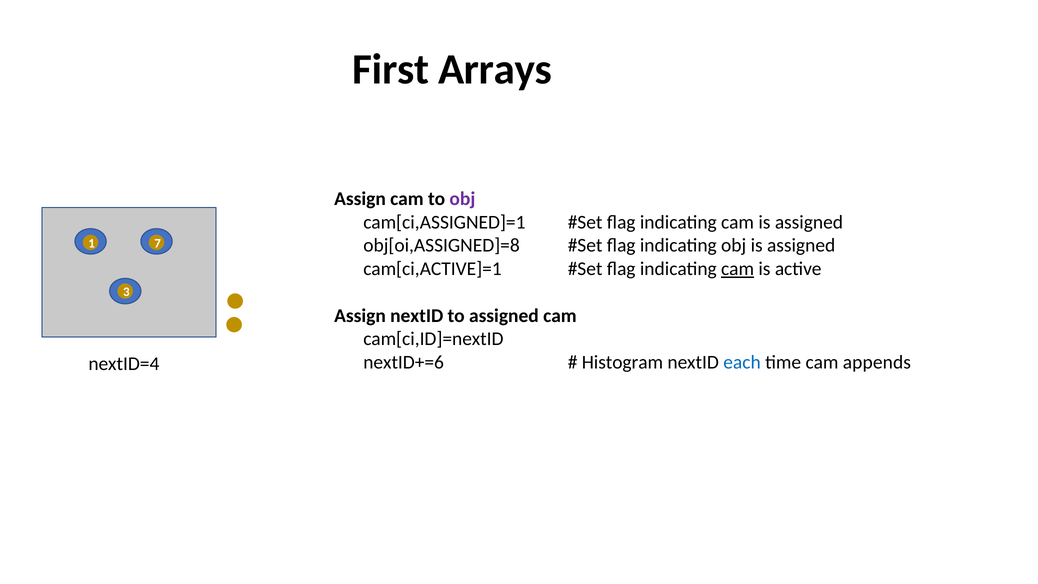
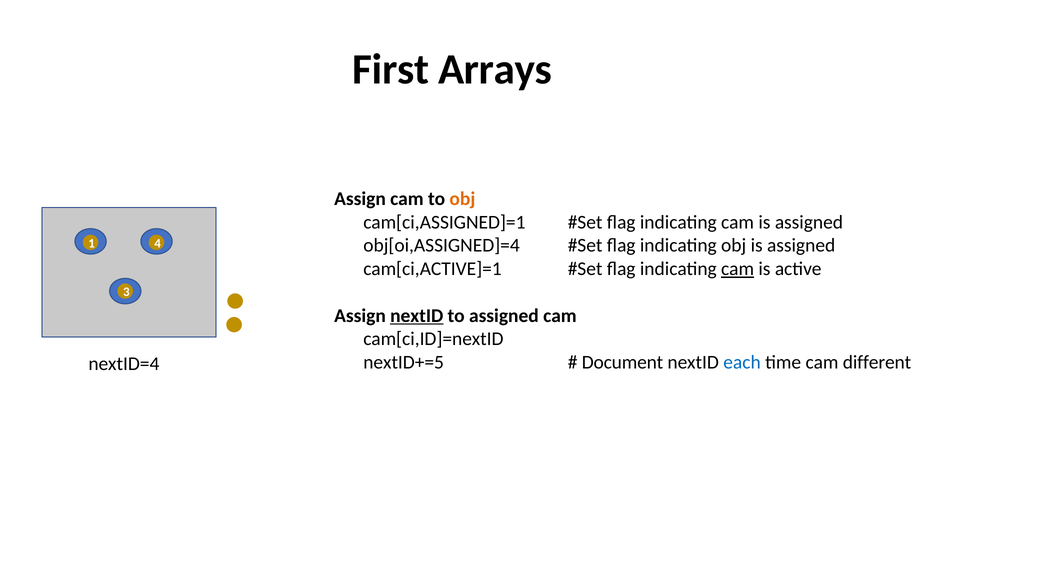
obj colour: purple -> orange (462, 199)
obj[oi,ASSIGNED]=8: obj[oi,ASSIGNED]=8 -> obj[oi,ASSIGNED]=4 (442, 245)
7: 7 -> 4 (158, 243)
nextID underline: none -> present (417, 316)
nextID+=6: nextID+=6 -> nextID+=5 (404, 362)
Histogram: Histogram -> Document (622, 362)
appends: appends -> different (877, 362)
